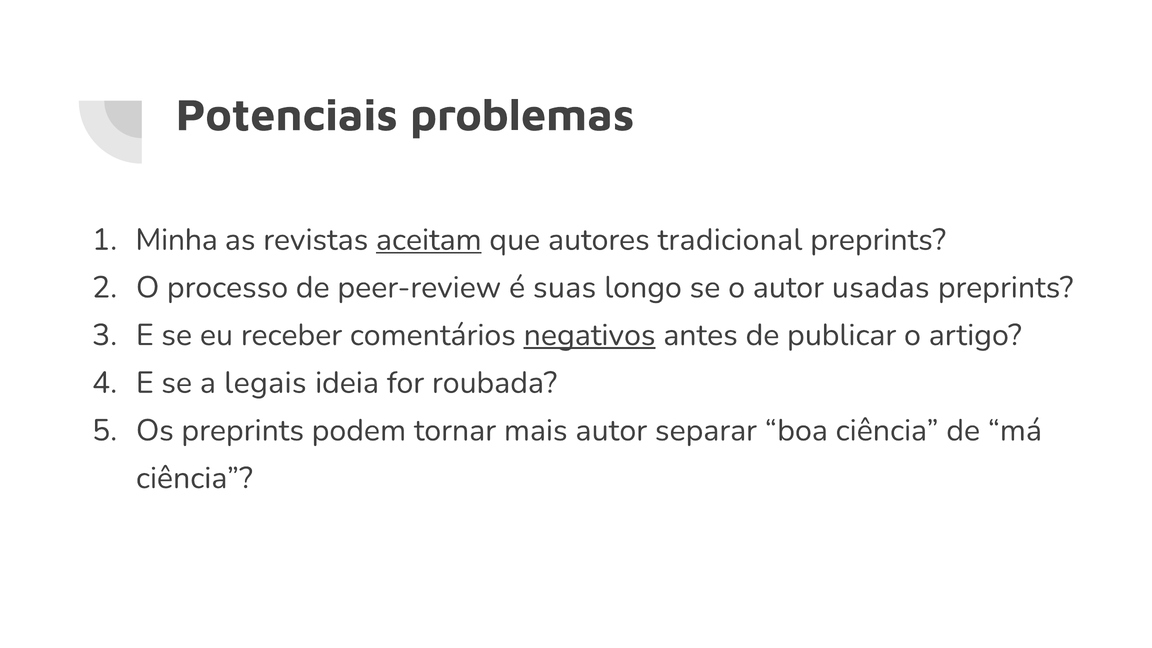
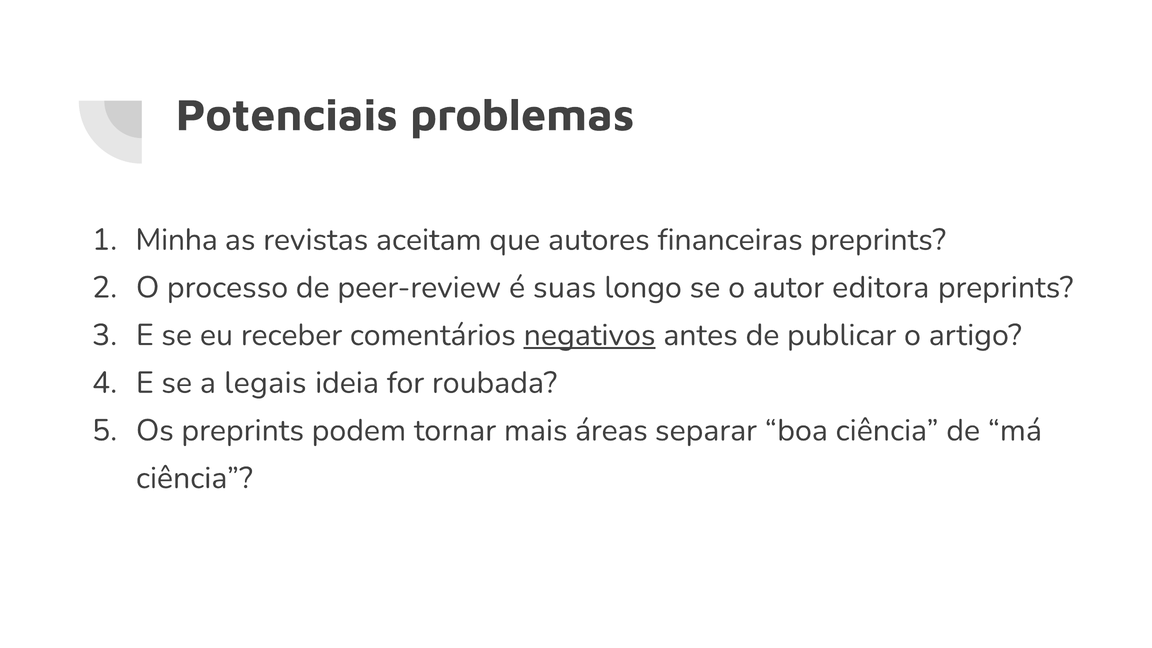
aceitam underline: present -> none (429, 240)
tradicional: tradicional -> financeiras (730, 240)
usadas: usadas -> editora (881, 287)
mais autor: autor -> áreas (611, 430)
